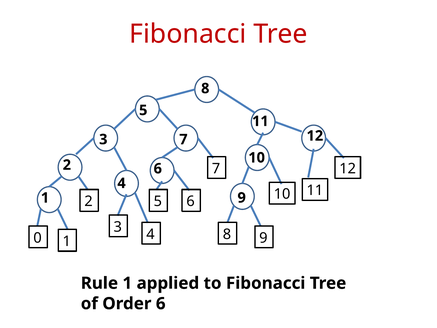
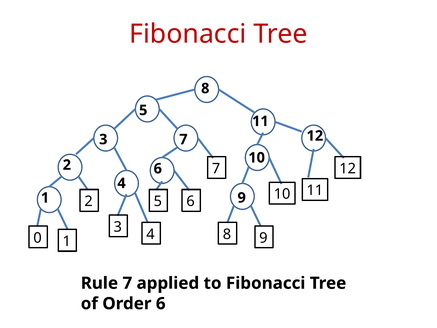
Rule 1: 1 -> 7 (127, 283)
